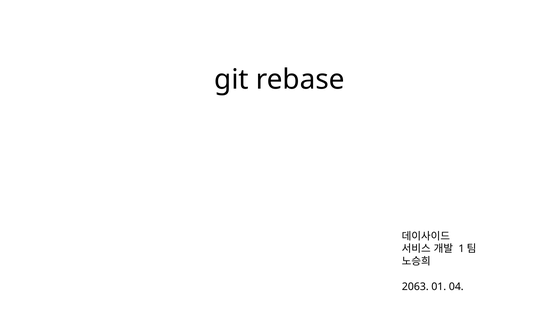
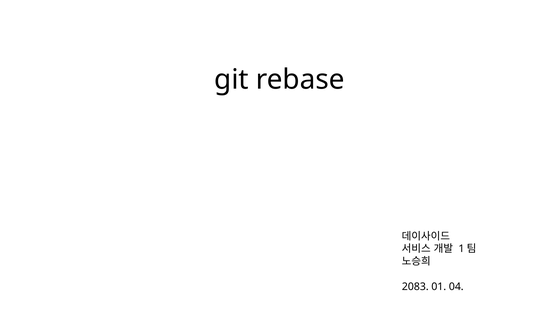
2063: 2063 -> 2083 (415, 286)
